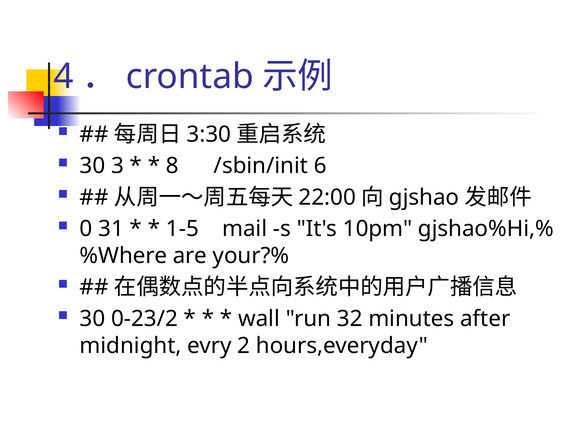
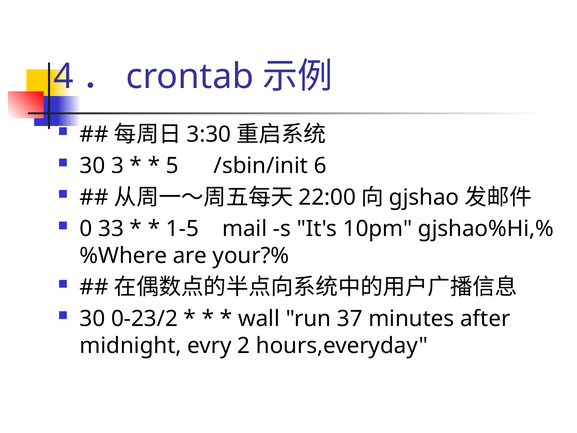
8: 8 -> 5 (172, 166)
31: 31 -> 33 (111, 229)
32: 32 -> 37 (350, 318)
